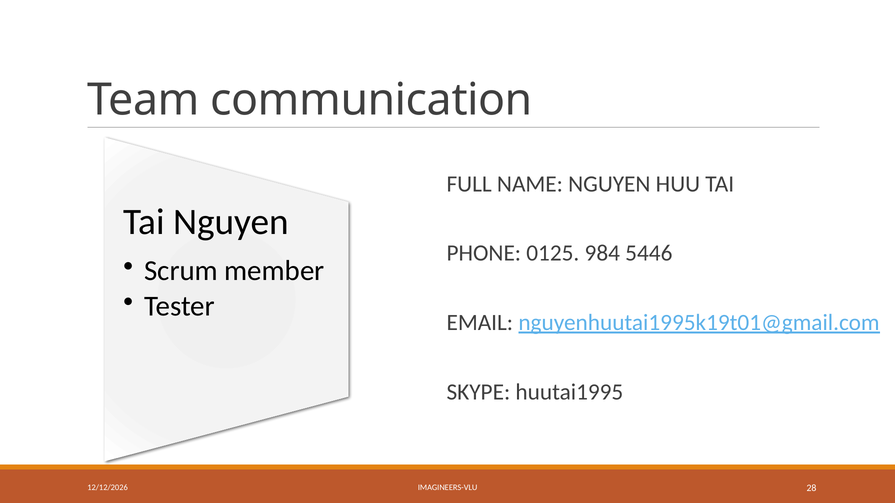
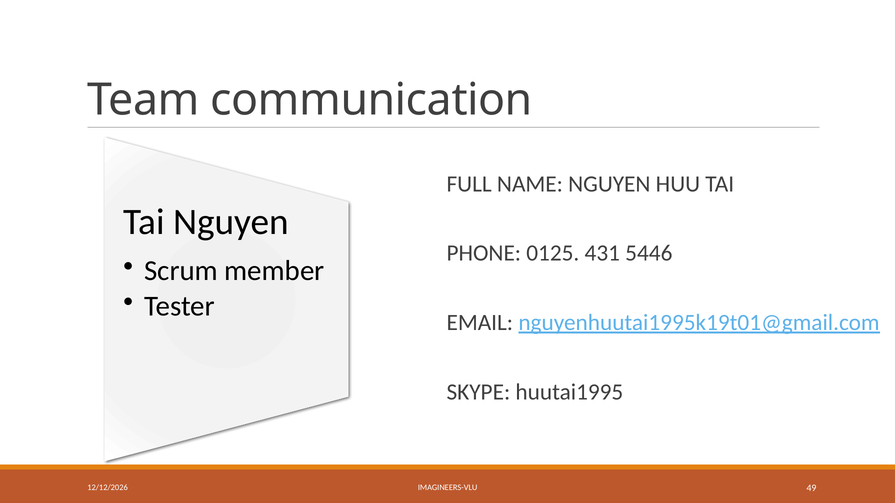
984: 984 -> 431 (602, 253)
28: 28 -> 49 (811, 488)
